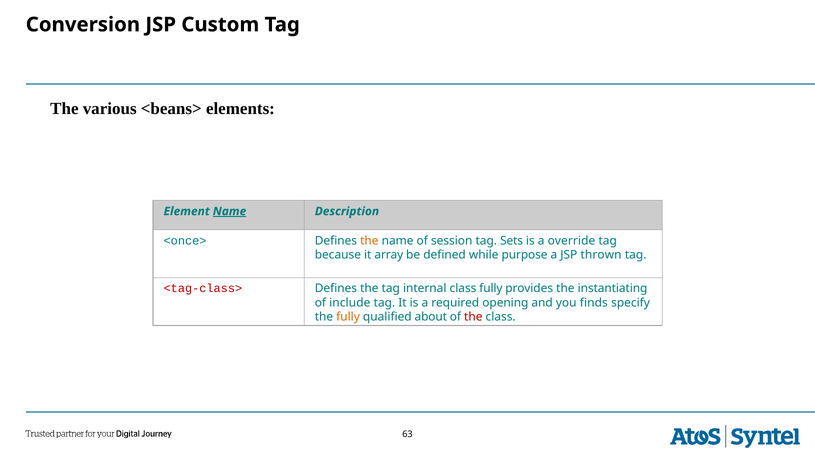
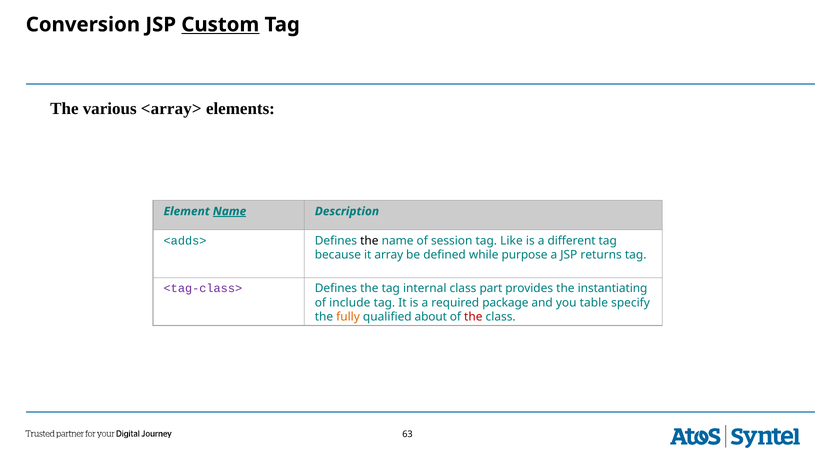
Custom underline: none -> present (220, 25)
<beans>: <beans> -> <array> (171, 109)
<once>: <once> -> <adds> (185, 241)
the colour: orange -> black (369, 241)
Sets: Sets -> Like (511, 241)
override: override -> different (572, 241)
thrown: thrown -> returns (601, 255)
<tag-class> colour: red -> purple (203, 289)
class fully: fully -> part (491, 289)
opening: opening -> package (505, 303)
finds: finds -> table (594, 303)
